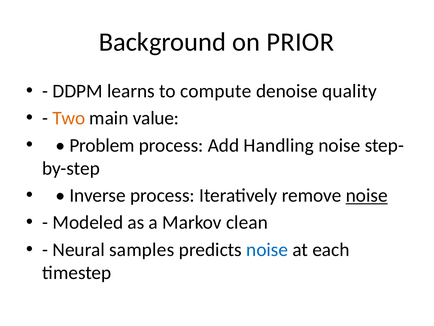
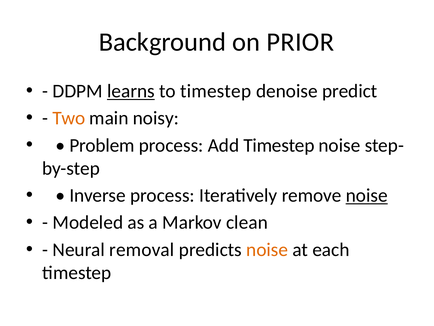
learns underline: none -> present (131, 91)
to compute: compute -> timestep (216, 91)
quality: quality -> predict (350, 91)
value: value -> noisy (156, 118)
Add Handling: Handling -> Timestep (279, 145)
samples: samples -> removal (142, 249)
noise colour: blue -> orange (267, 249)
